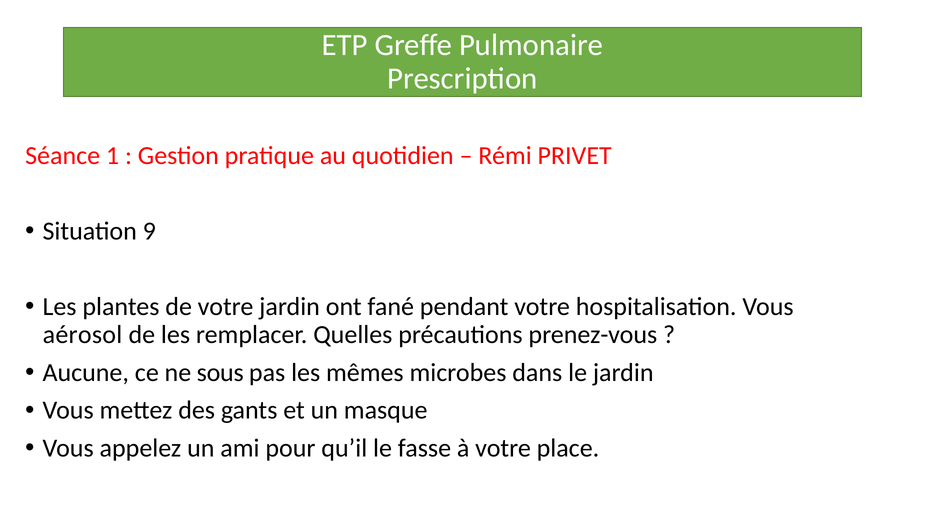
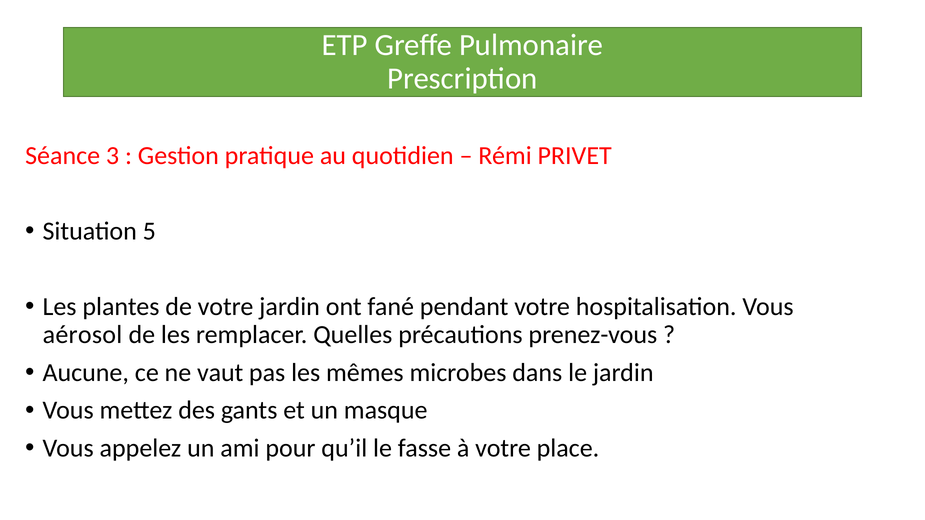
1: 1 -> 3 (113, 156)
9: 9 -> 5 (149, 231)
sous: sous -> vaut (220, 373)
